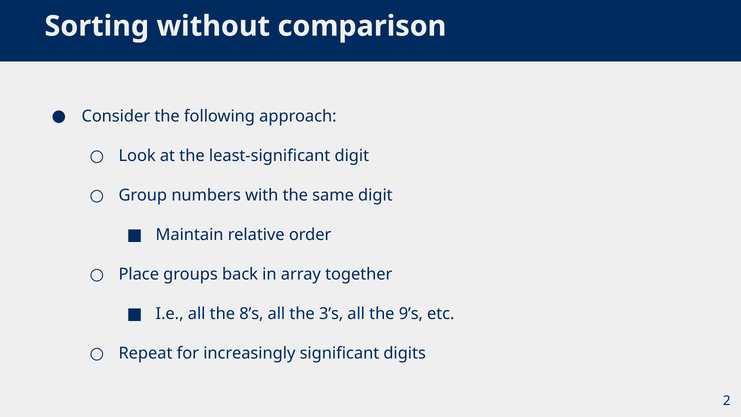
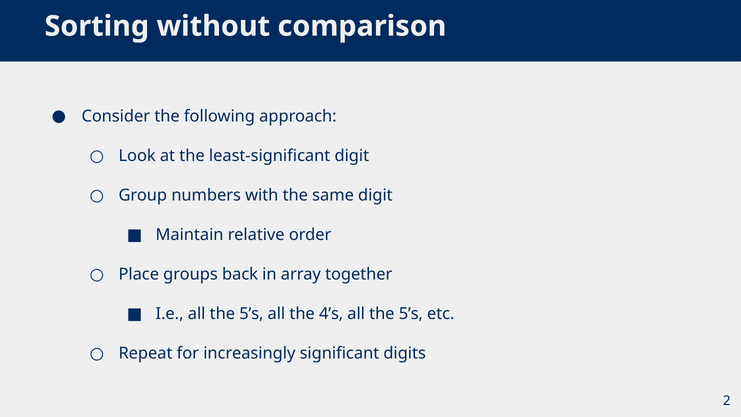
I.e all the 8’s: 8’s -> 5’s (251, 314)
3’s: 3’s -> 4’s (331, 314)
9’s: 9’s -> 5’s (411, 314)
